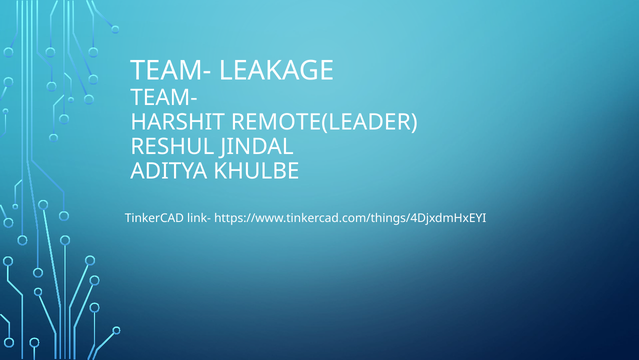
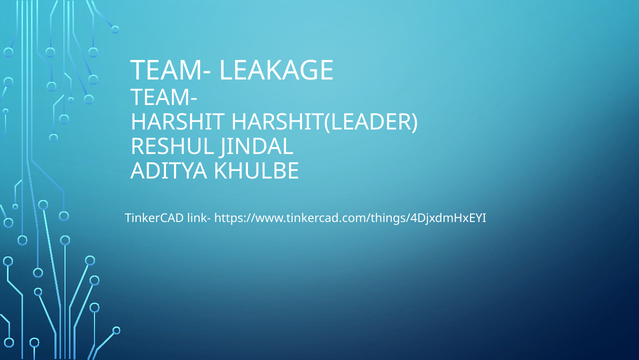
REMOTE(LEADER: REMOTE(LEADER -> HARSHIT(LEADER (324, 122)
